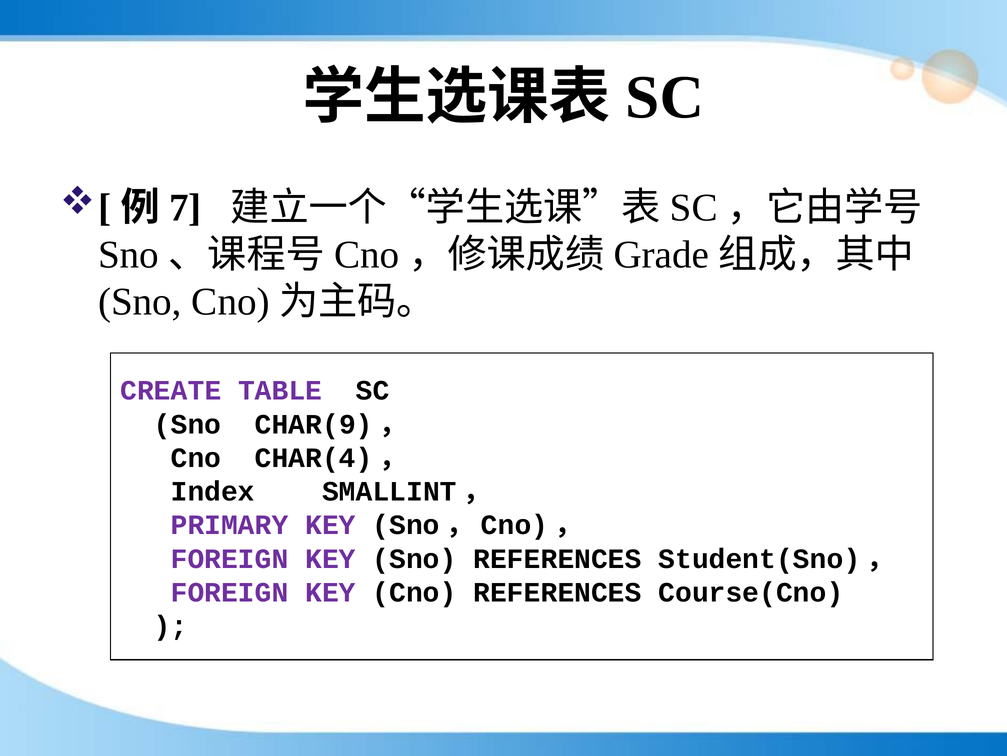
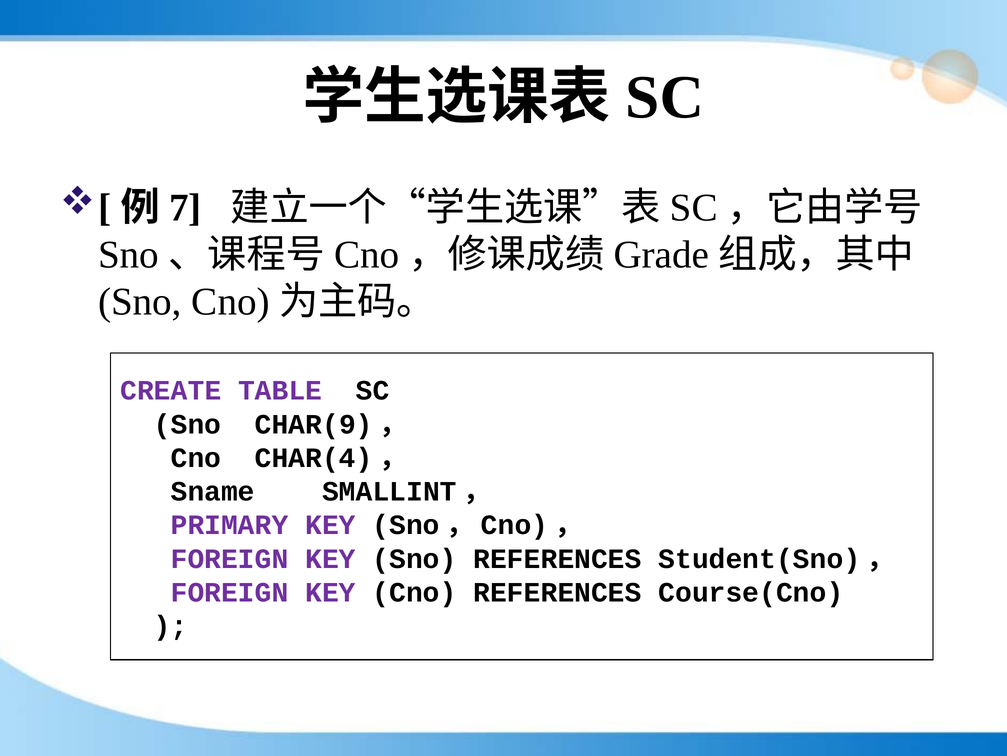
Index: Index -> Sname (213, 491)
